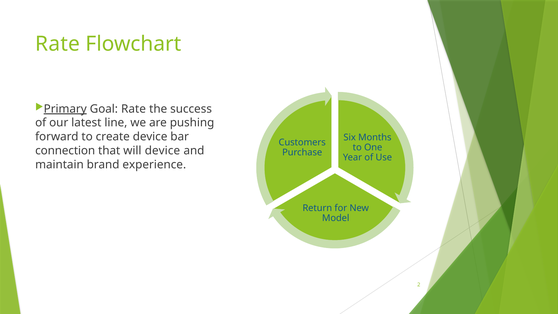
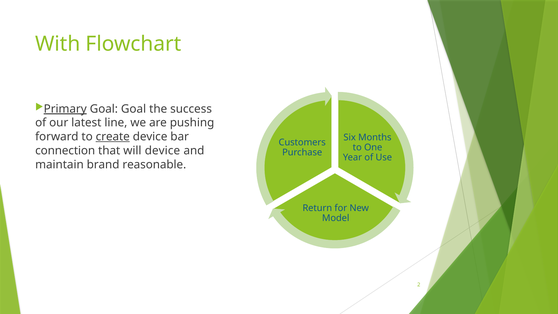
Rate: Rate -> With (58, 44)
Goal Rate: Rate -> Goal (134, 109)
create underline: none -> present (113, 137)
experience: experience -> reasonable (154, 165)
